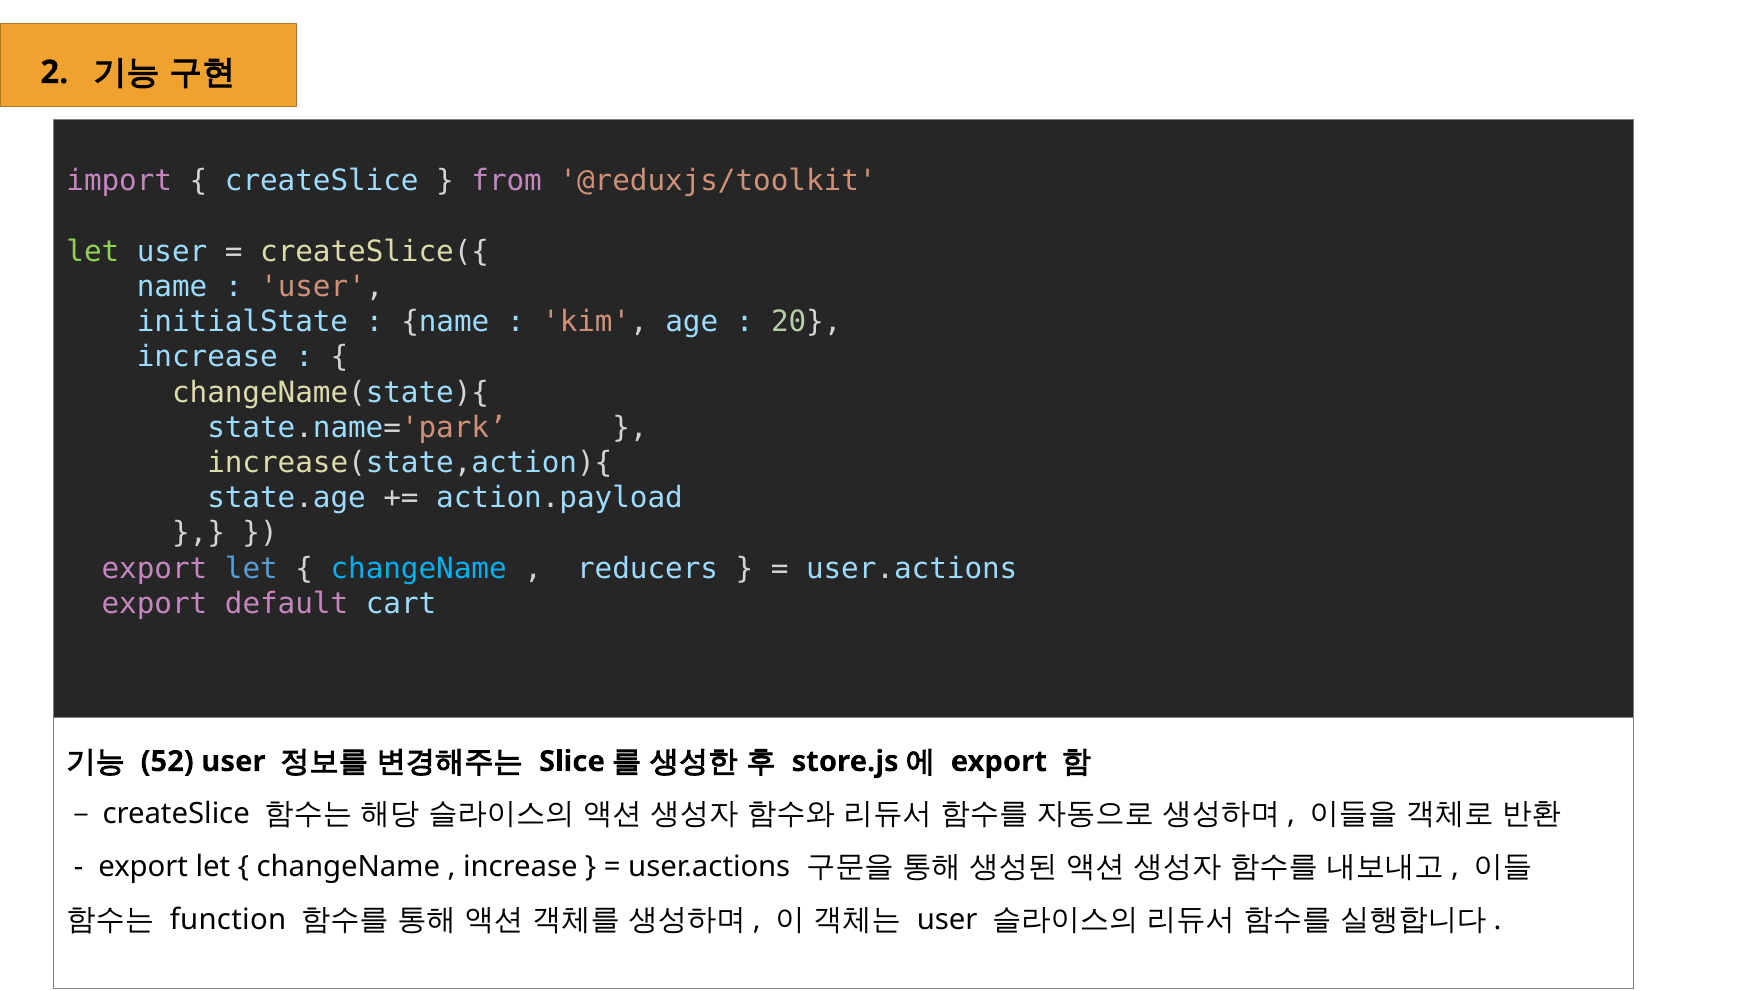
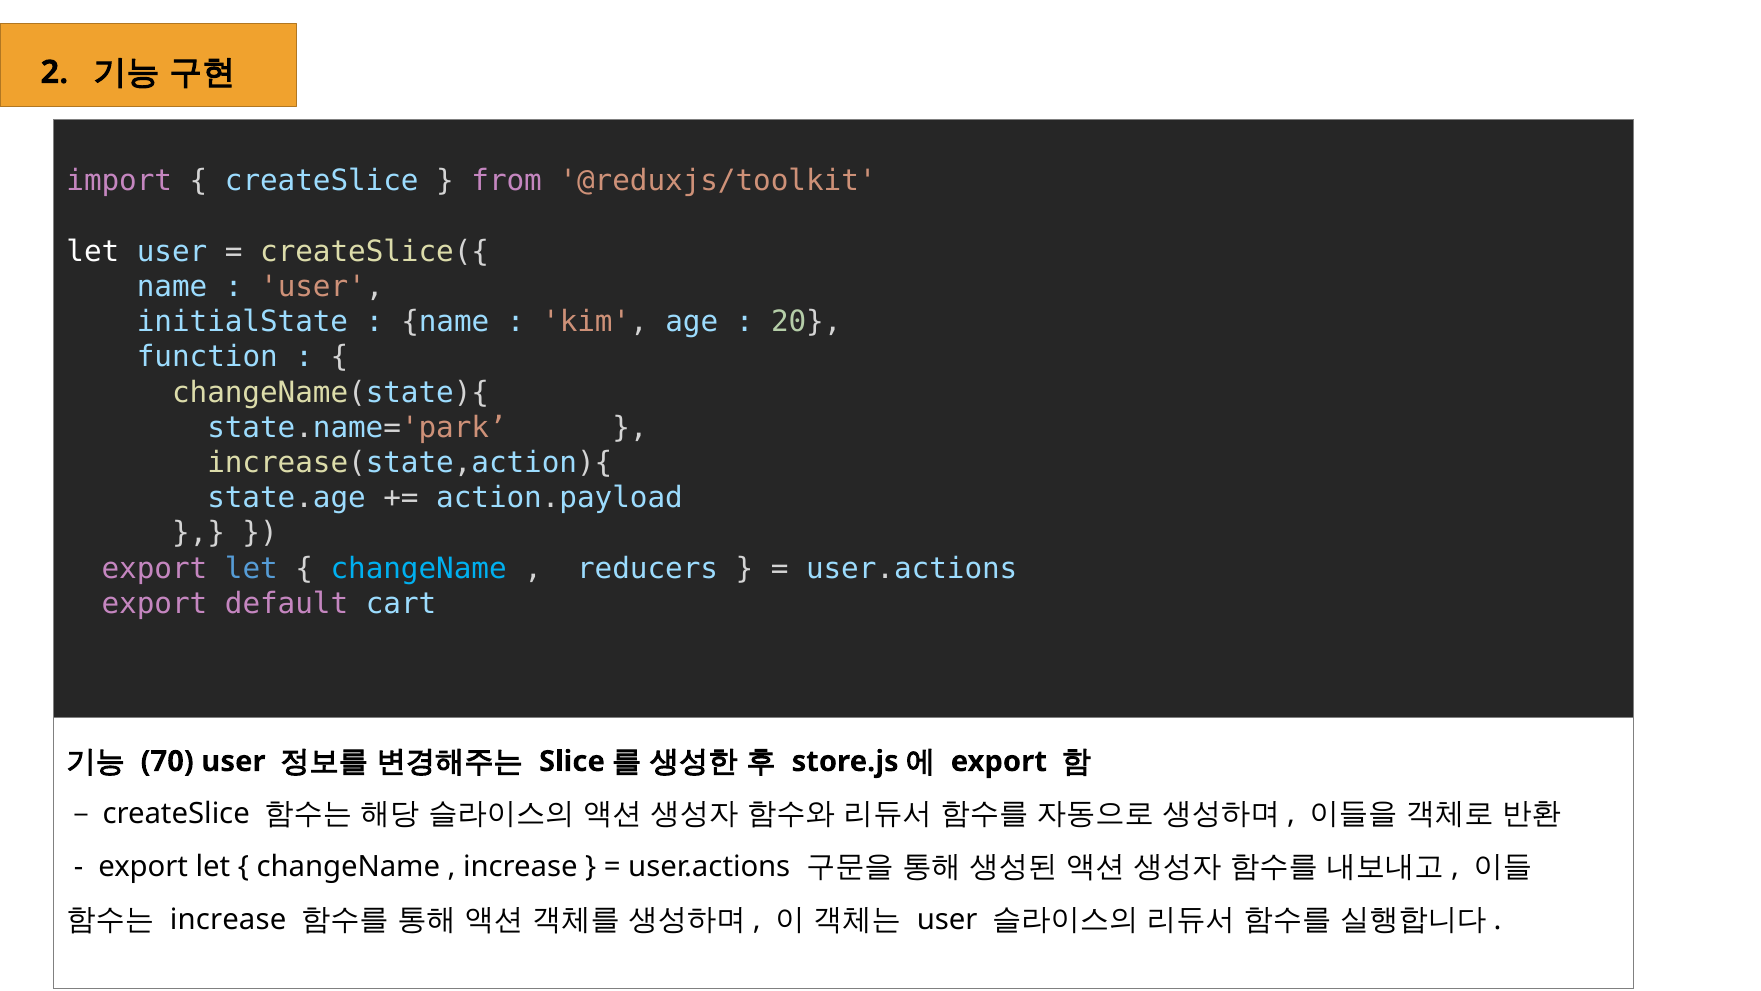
let colour: light green -> white (93, 251)
increase: increase -> function (207, 357)
52: 52 -> 70 (167, 761)
function: function -> increase (228, 919)
